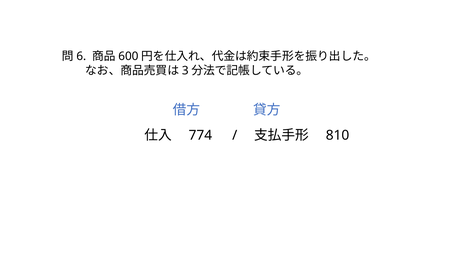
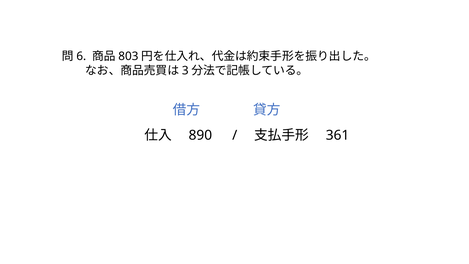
600: 600 -> 803 (128, 56)
774: 774 -> 890 (200, 135)
810: 810 -> 361 (338, 135)
